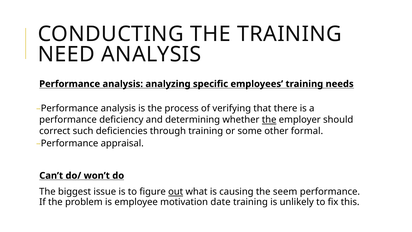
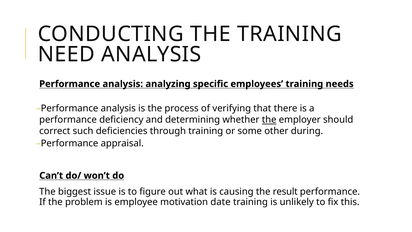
formal: formal -> during (307, 131)
out underline: present -> none (176, 192)
seem: seem -> result (285, 192)
